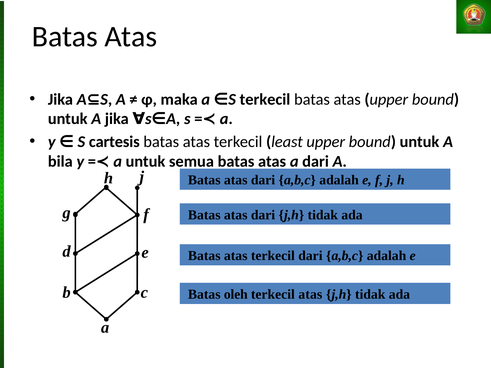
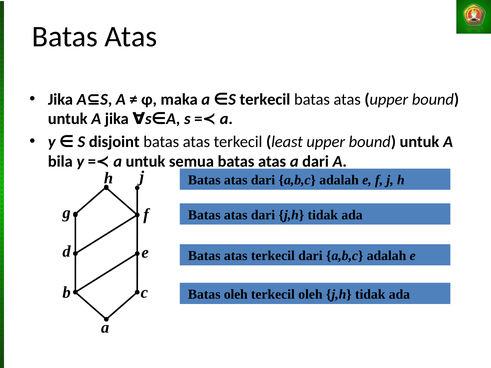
cartesis: cartesis -> disjoint (114, 142)
terkecil atas: atas -> oleh (310, 295)
